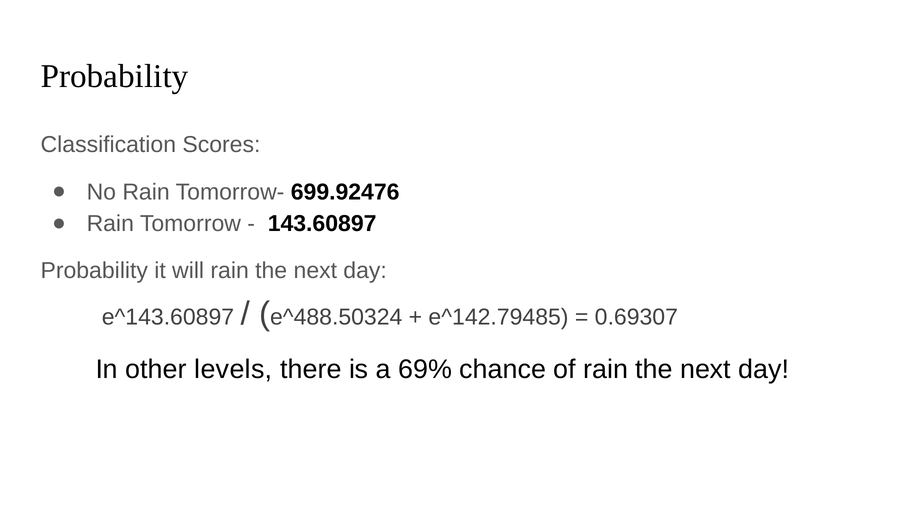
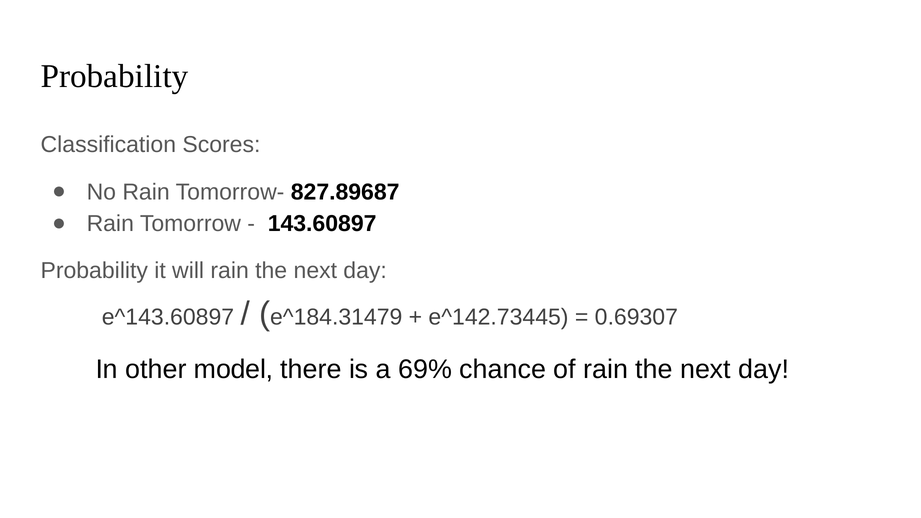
699.92476: 699.92476 -> 827.89687 (345, 192)
e^488.50324: e^488.50324 -> e^184.31479 (336, 317)
e^142.79485: e^142.79485 -> e^142.73445 (499, 317)
levels: levels -> model (234, 370)
